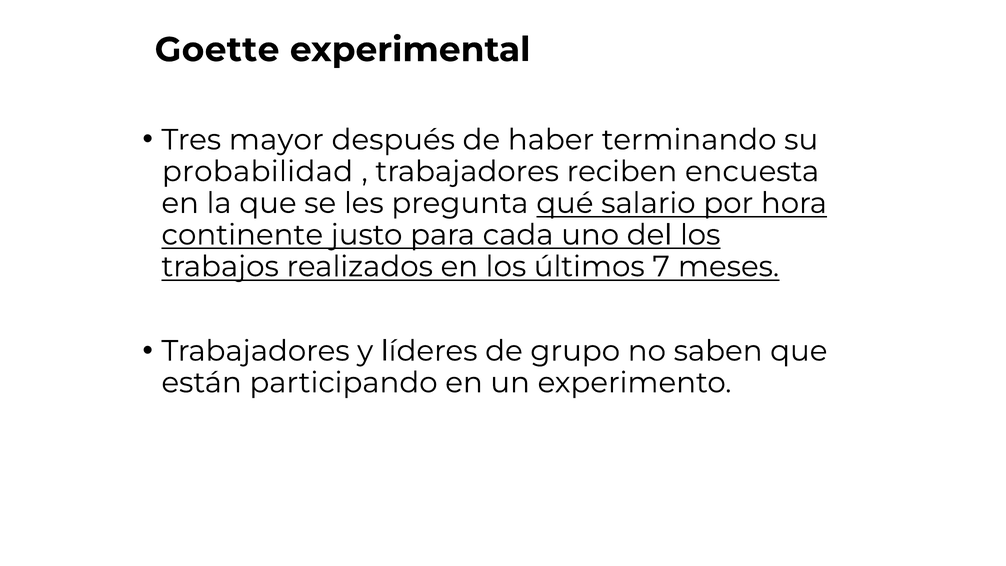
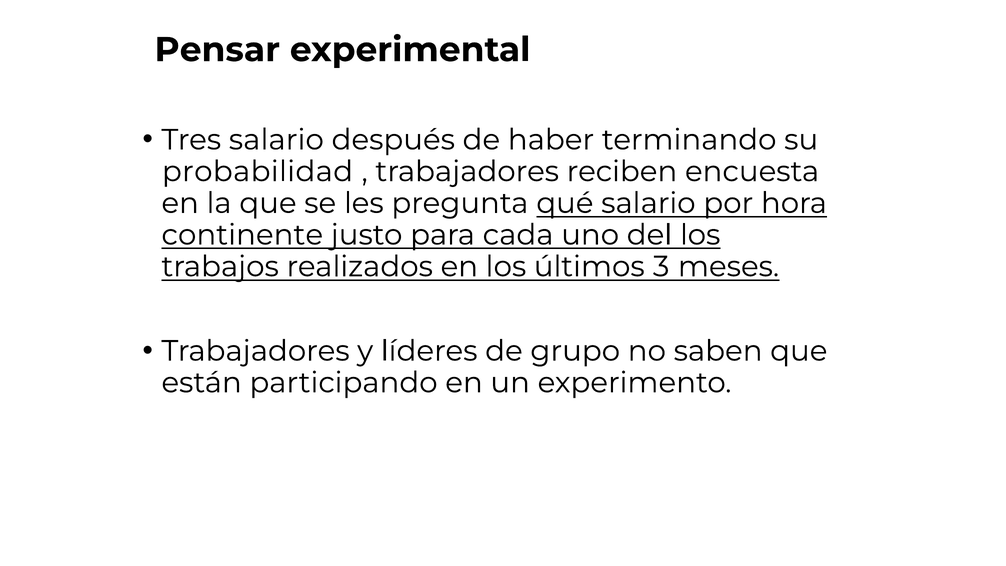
Goette: Goette -> Pensar (217, 50)
Tres mayor: mayor -> salario (276, 140)
7: 7 -> 3 (661, 267)
